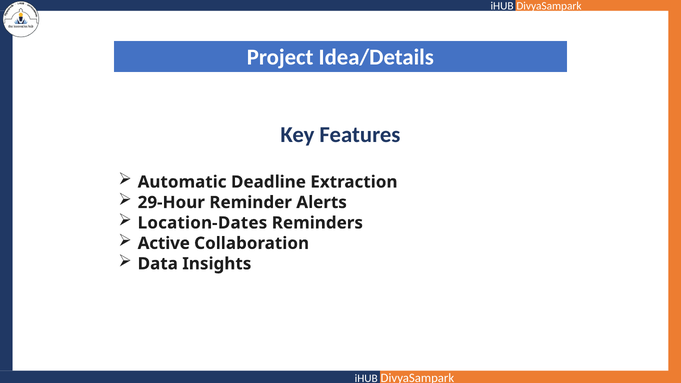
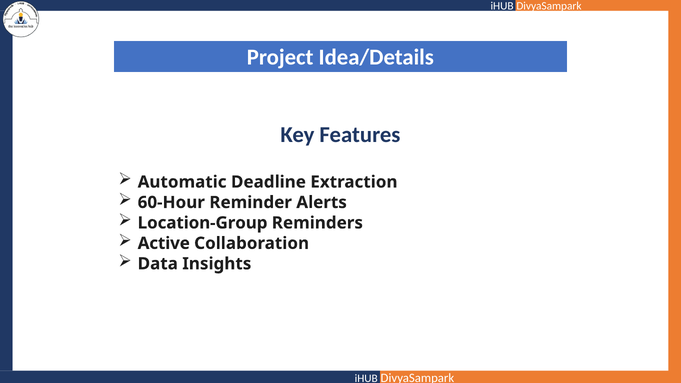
29-Hour: 29-Hour -> 60-Hour (171, 202)
Location-Dates: Location-Dates -> Location-Group (203, 223)
